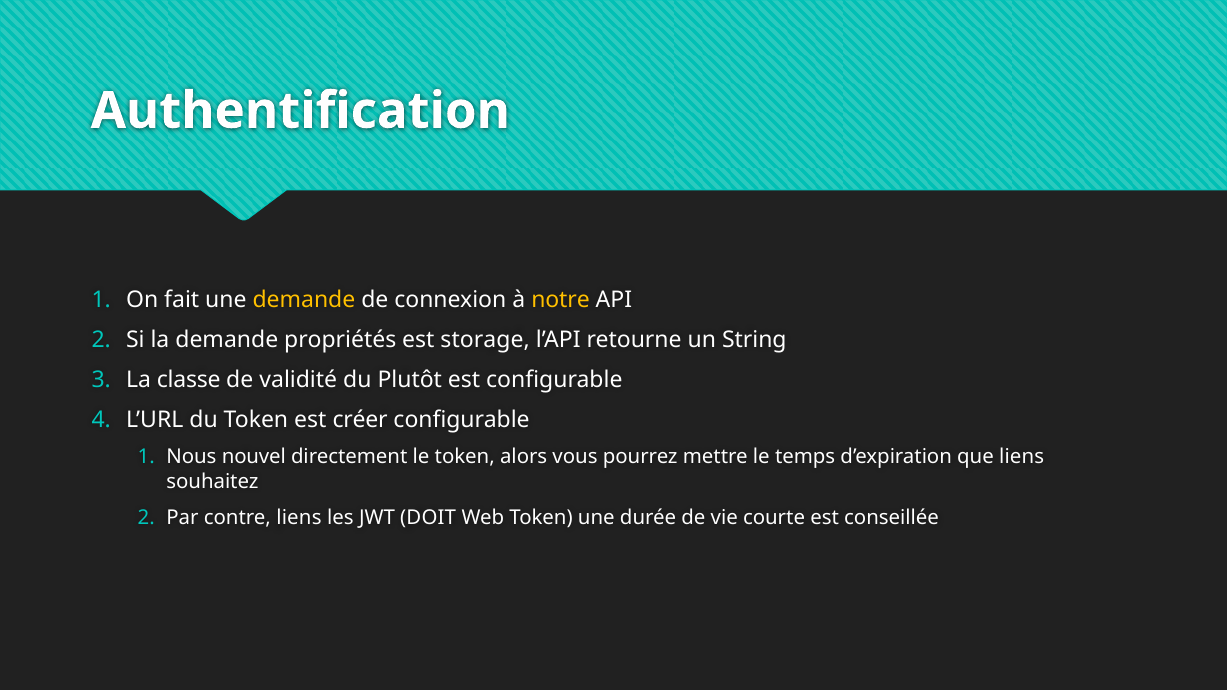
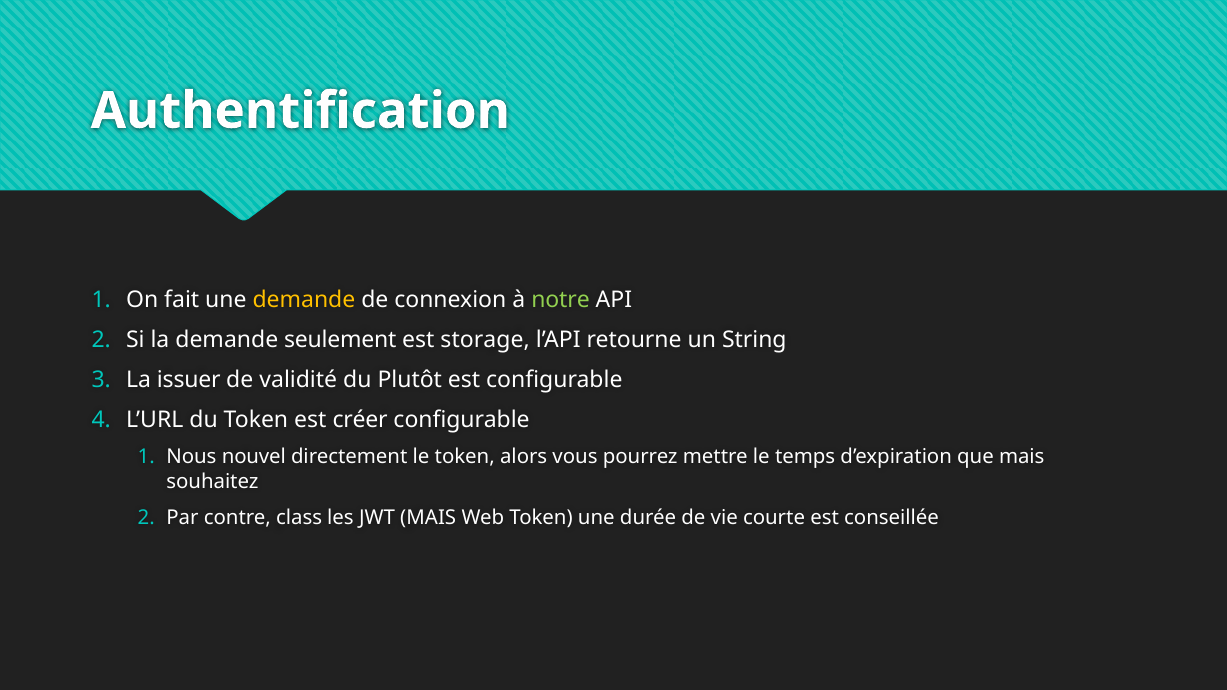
notre colour: yellow -> light green (561, 300)
propriétés: propriétés -> seulement (340, 340)
classe: classe -> issuer (189, 380)
que liens: liens -> mais (1022, 457)
contre liens: liens -> class (299, 518)
JWT DOIT: DOIT -> MAIS (428, 518)
